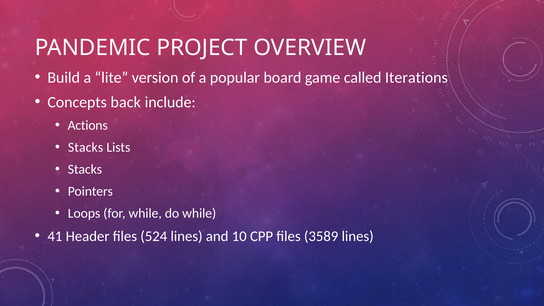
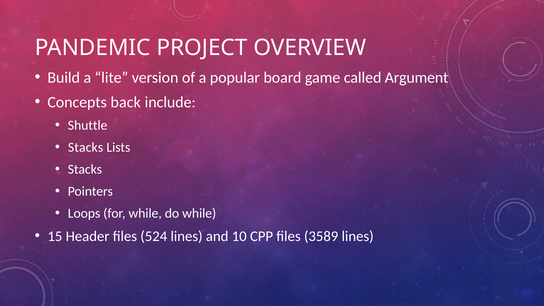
Iterations: Iterations -> Argument (417, 78)
Actions: Actions -> Shuttle (88, 125)
41: 41 -> 15 (55, 236)
